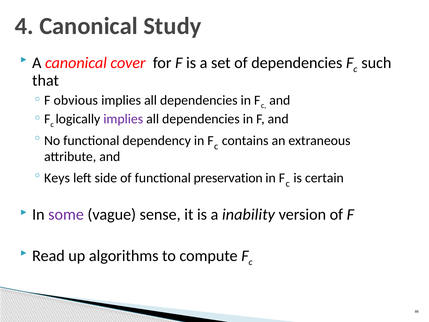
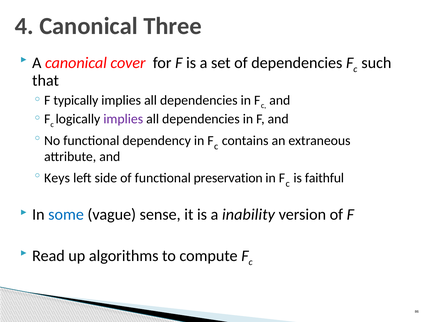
Study: Study -> Three (172, 26)
obvious: obvious -> typically (76, 100)
certain: certain -> faithful (324, 178)
some colour: purple -> blue (66, 214)
